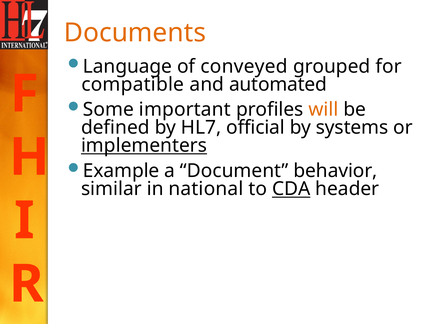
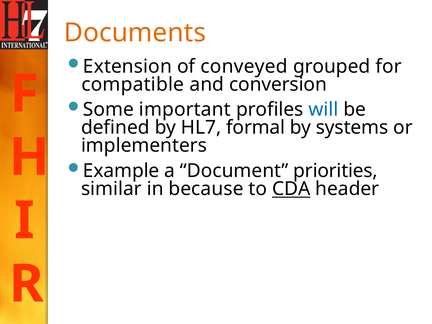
Language: Language -> Extension (127, 66)
automated: automated -> conversion (278, 84)
will colour: orange -> blue (323, 110)
official: official -> formal (256, 128)
implementers underline: present -> none (144, 146)
behavior: behavior -> priorities (335, 171)
national: national -> because (206, 189)
